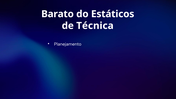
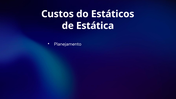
Barato: Barato -> Custos (58, 14)
Técnica: Técnica -> Estática (95, 26)
